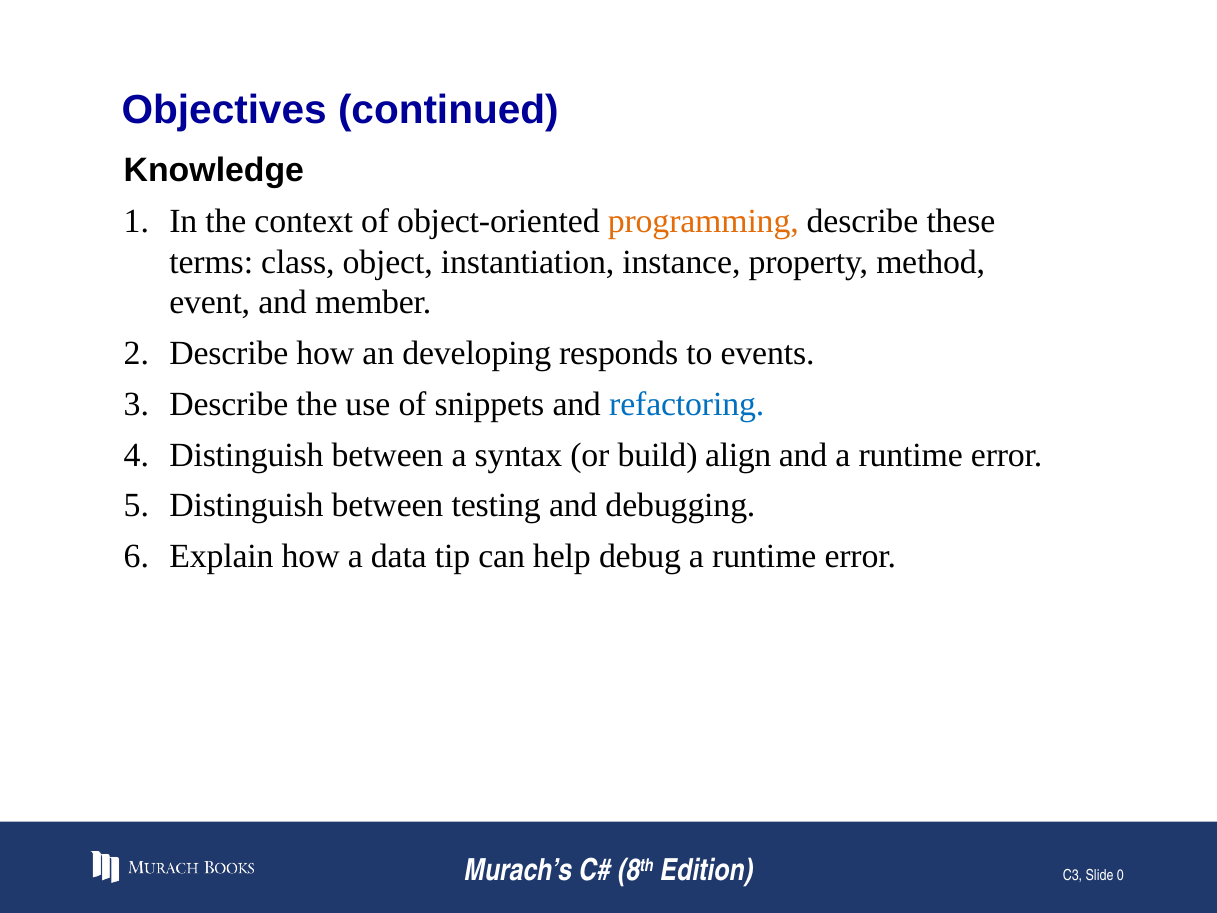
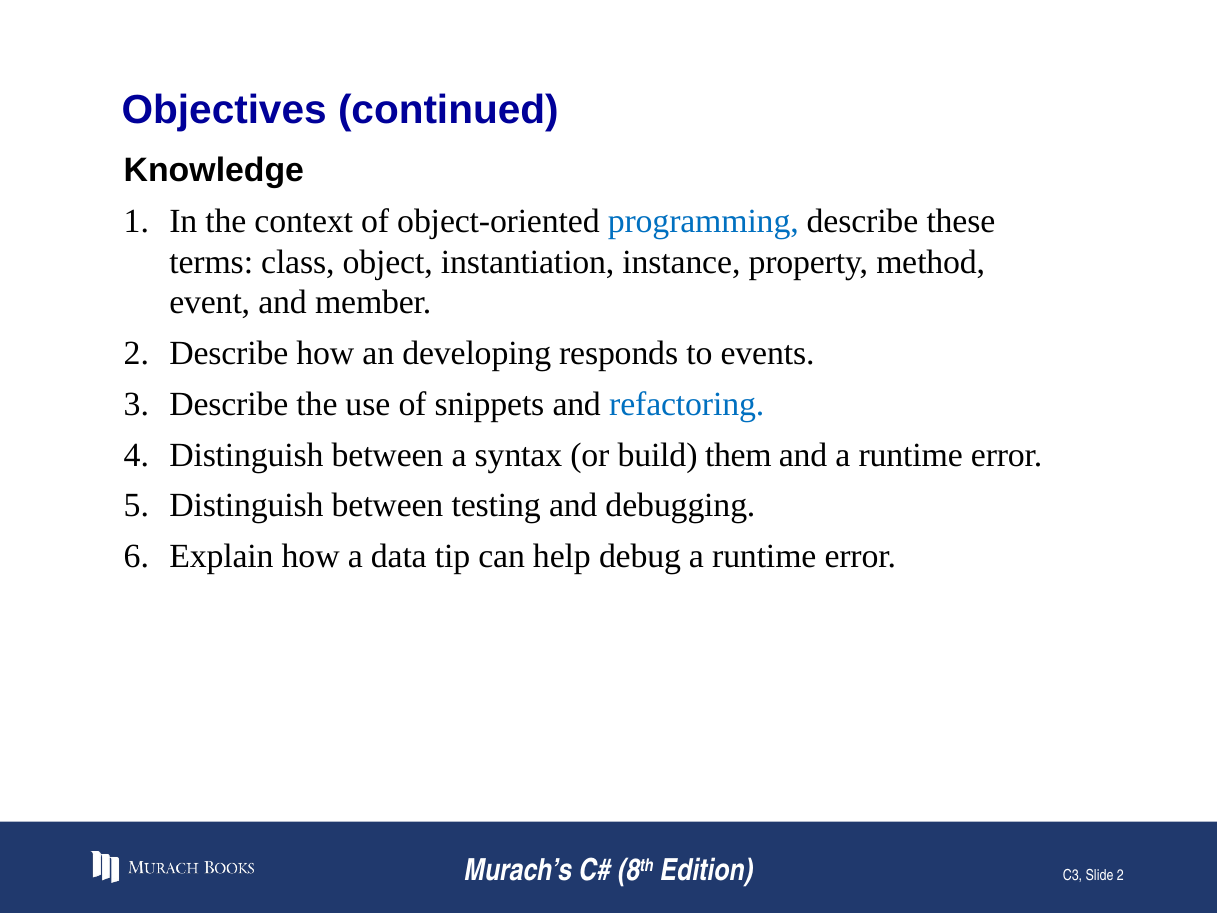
programming colour: orange -> blue (703, 221)
align: align -> them (738, 455)
Slide 0: 0 -> 2 (1120, 876)
